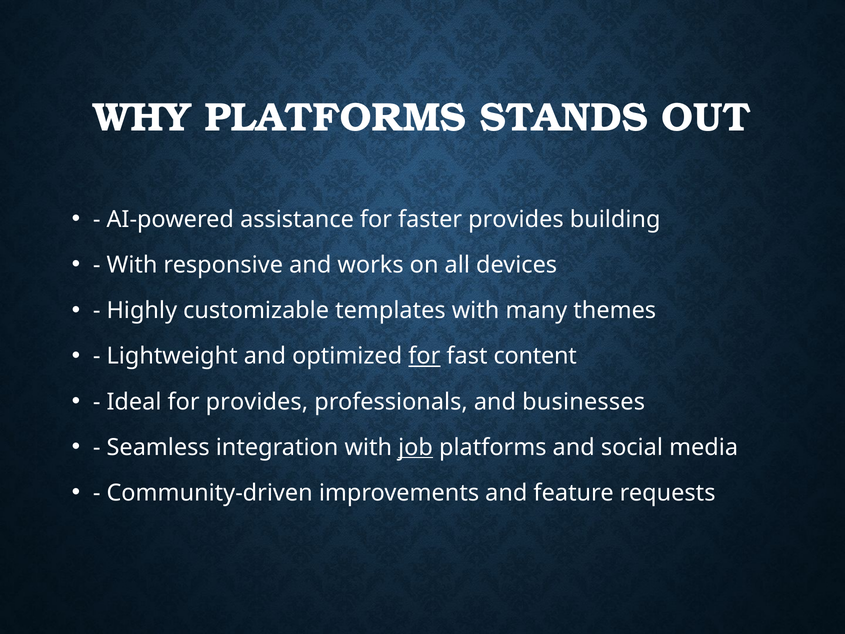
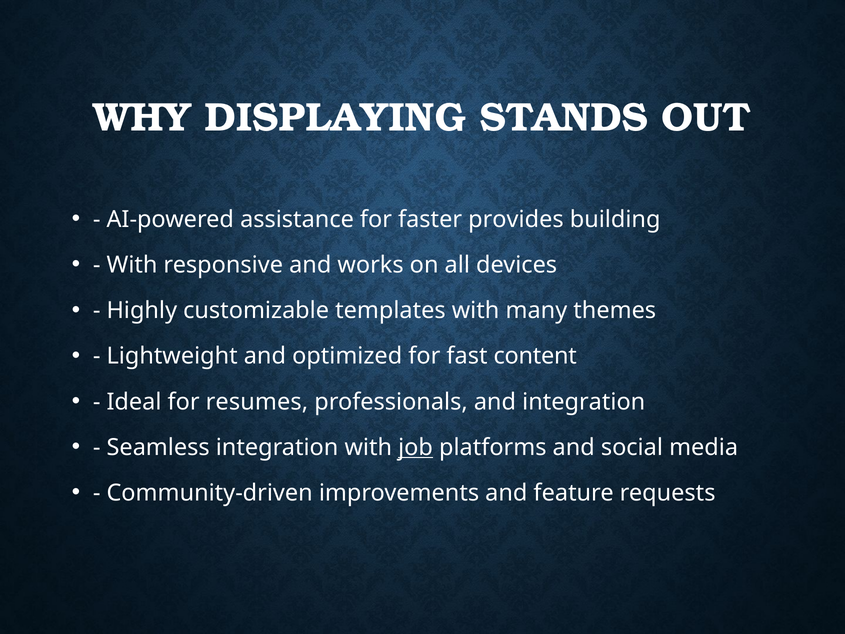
WHY PLATFORMS: PLATFORMS -> DISPLAYING (335, 117)
for underline: present -> none (424, 356)
for provides: provides -> resumes (257, 402)
and businesses: businesses -> integration (584, 402)
